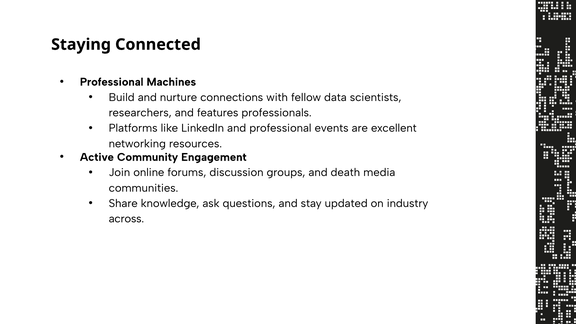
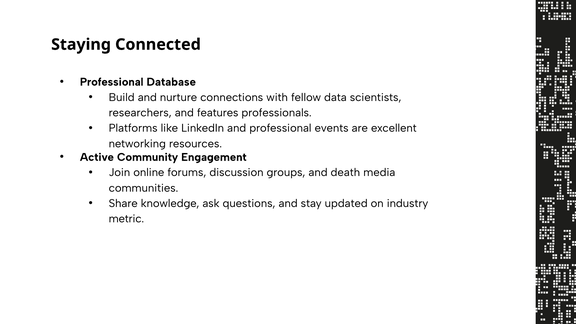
Machines: Machines -> Database (171, 82)
across: across -> metric (126, 219)
